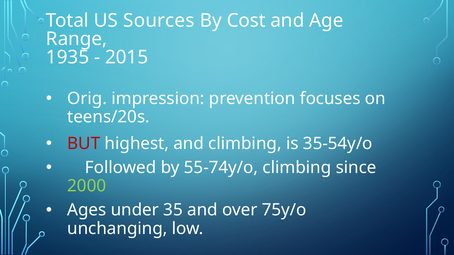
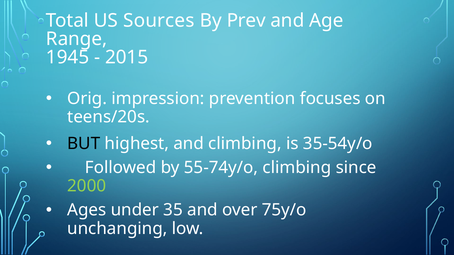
Cost: Cost -> Prev (246, 21)
1935: 1935 -> 1945 (68, 58)
BUT colour: red -> black (84, 144)
